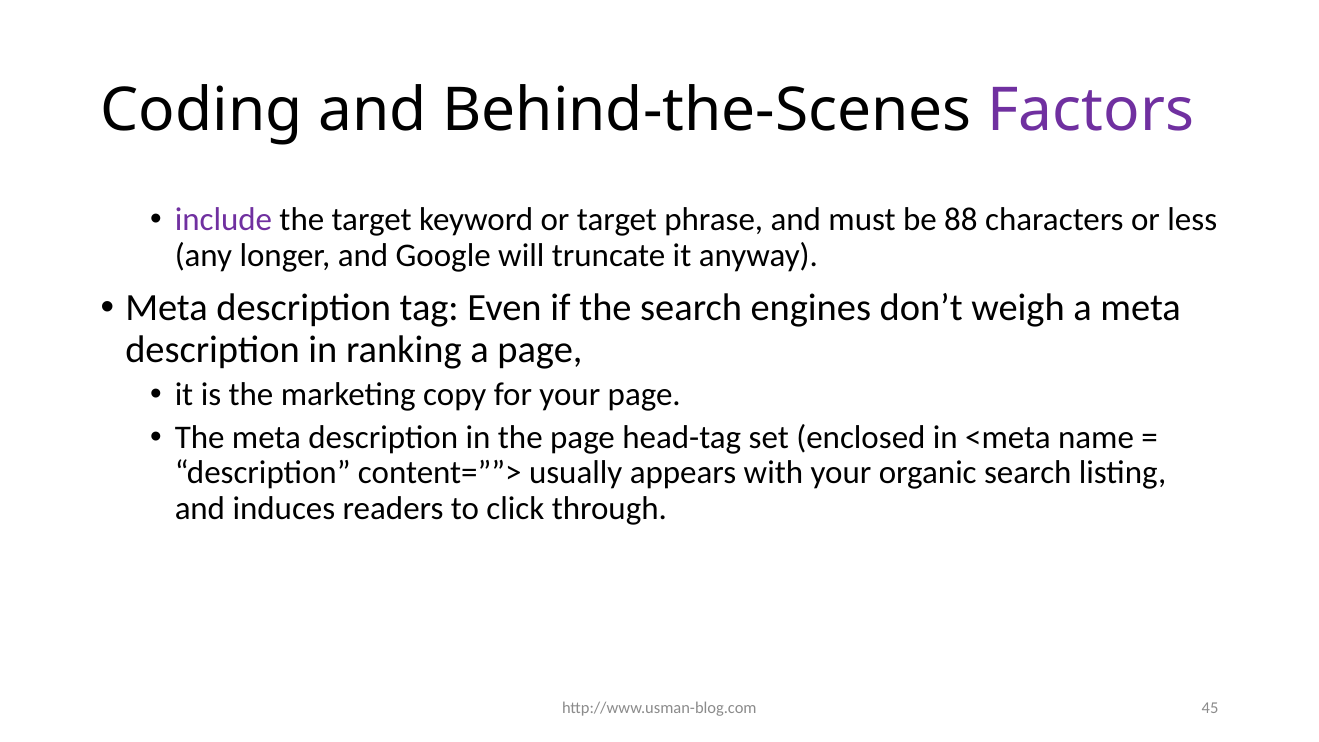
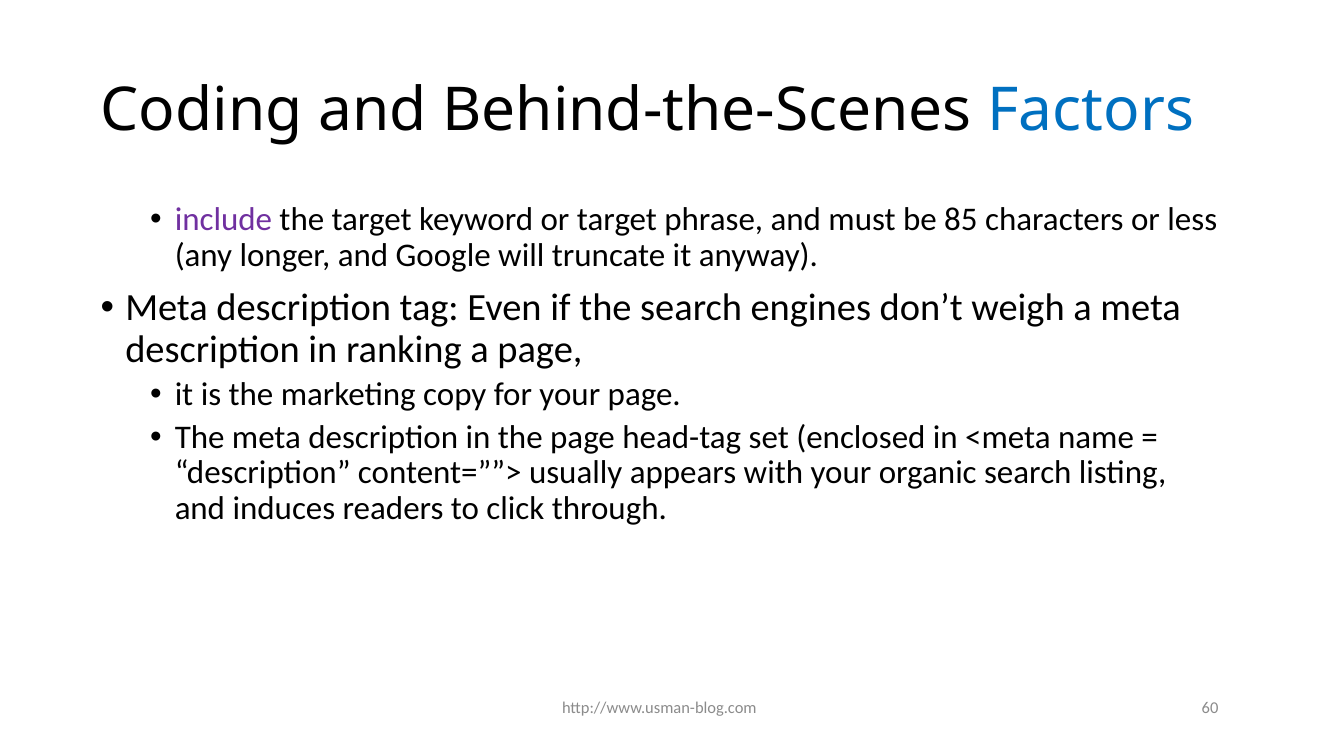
Factors colour: purple -> blue (1091, 111)
88: 88 -> 85 (961, 220)
45: 45 -> 60 (1210, 708)
